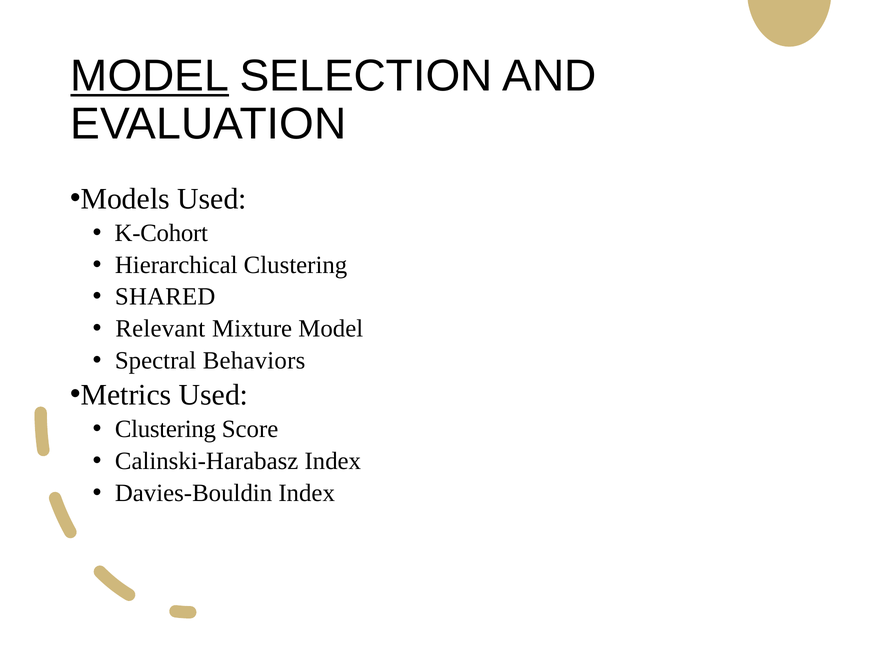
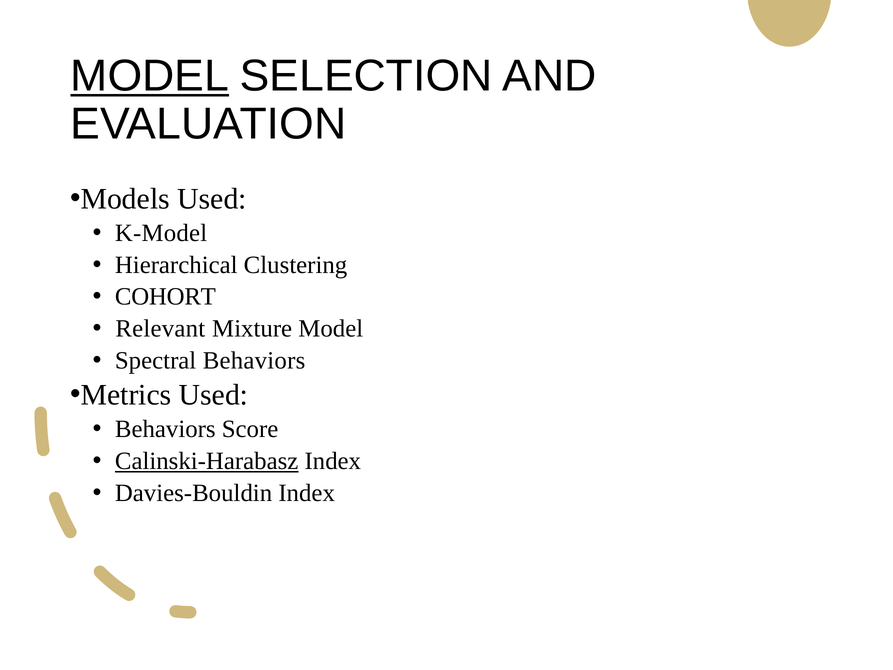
K-Cohort: K-Cohort -> K-Model (161, 233)
SHARED: SHARED -> COHORT (165, 297)
Clustering: Clustering -> Behaviors (165, 429)
Calinski-Harabasz underline: none -> present (207, 461)
